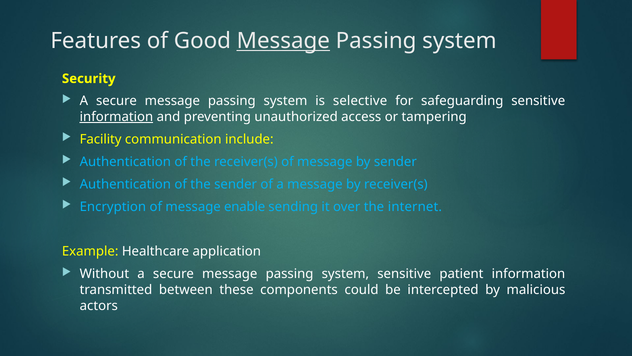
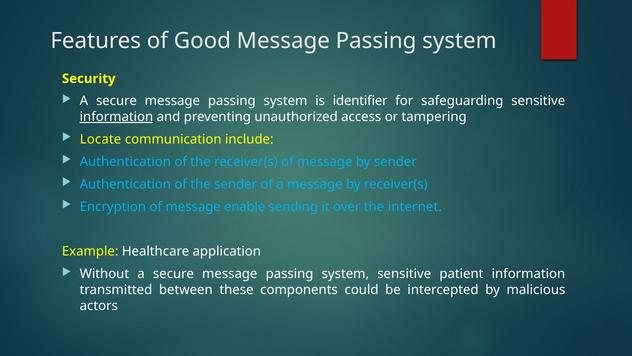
Message underline: present -> none (283, 41)
selective: selective -> identifier (360, 101)
Facility: Facility -> Locate (101, 139)
